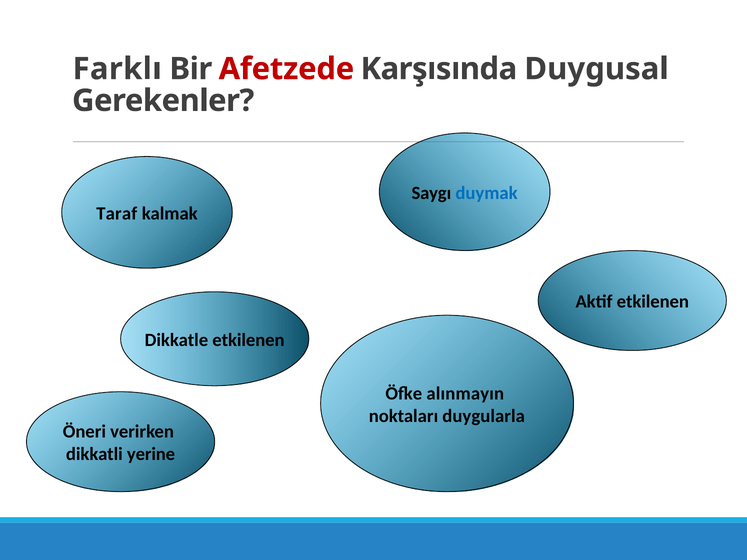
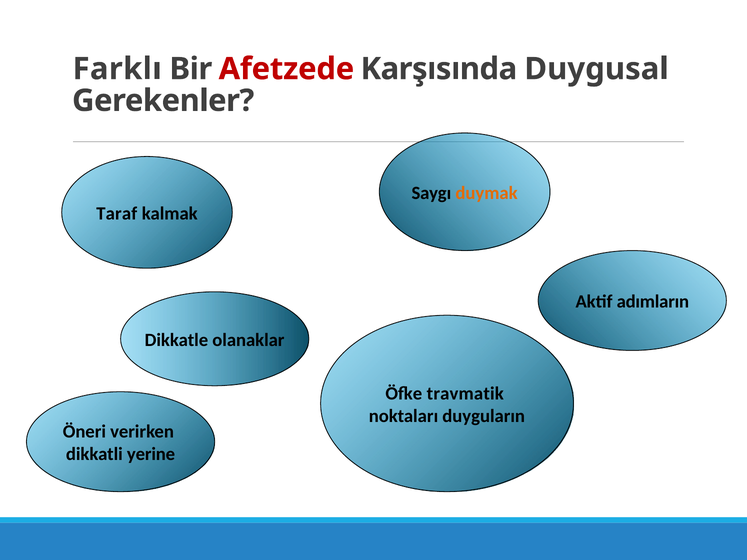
duymak colour: blue -> orange (487, 193)
Aktif etkilenen: etkilenen -> adımların (653, 302)
Dikkatle etkilenen: etkilenen -> olanaklar (248, 340)
alınmayın: alınmayın -> travmatik (465, 394)
duygularla: duygularla -> duyguların (484, 416)
